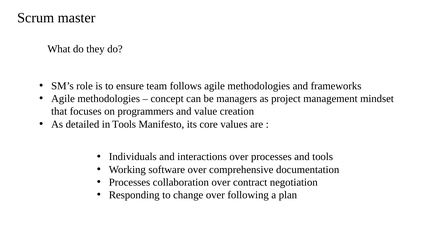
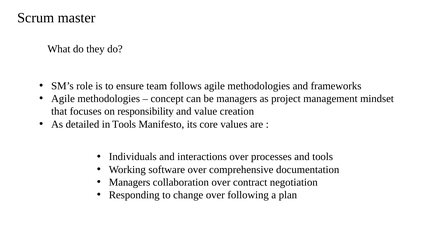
programmers: programmers -> responsibility (146, 112)
Processes: Processes -> Managers (130, 182)
